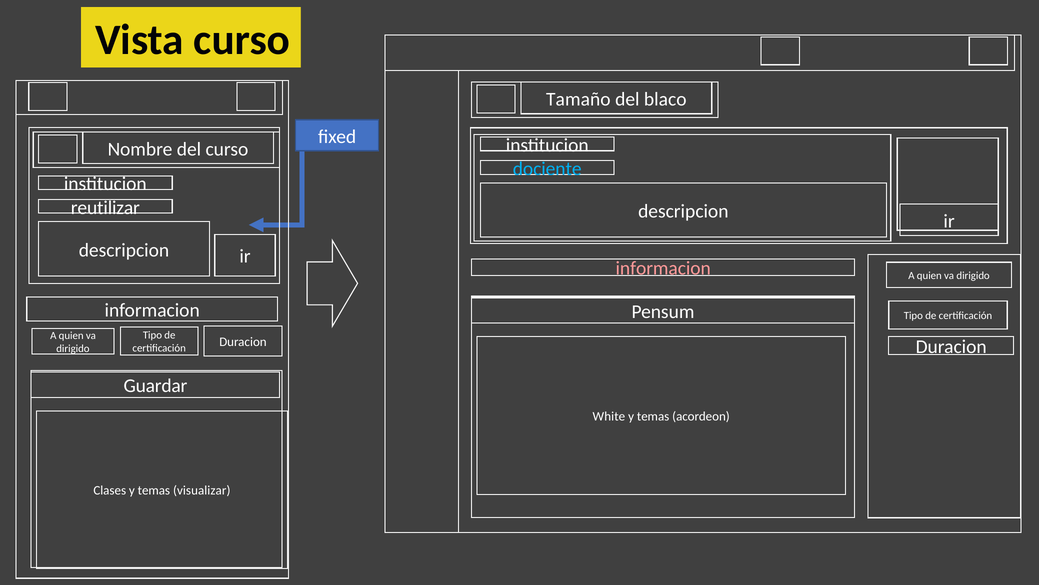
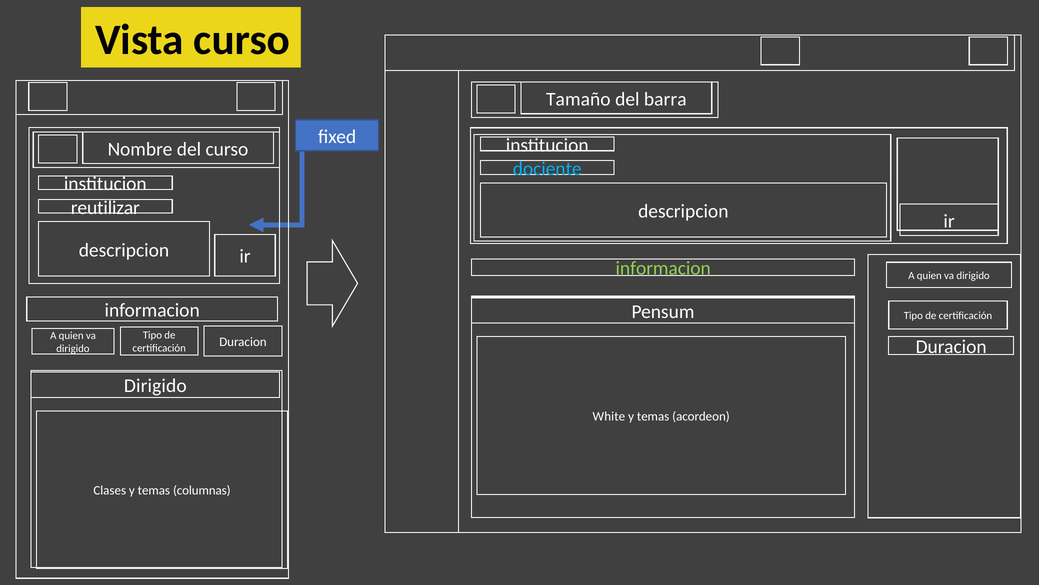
blaco: blaco -> barra (665, 99)
informacion colour: pink -> light green (663, 268)
Guardar: Guardar -> Dirigido (155, 386)
visualizar: visualizar -> columnas (202, 490)
